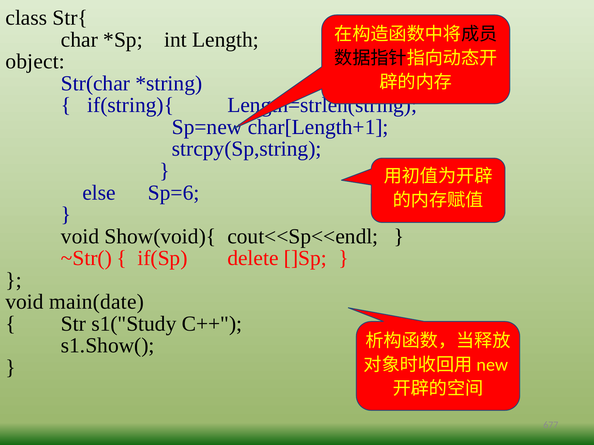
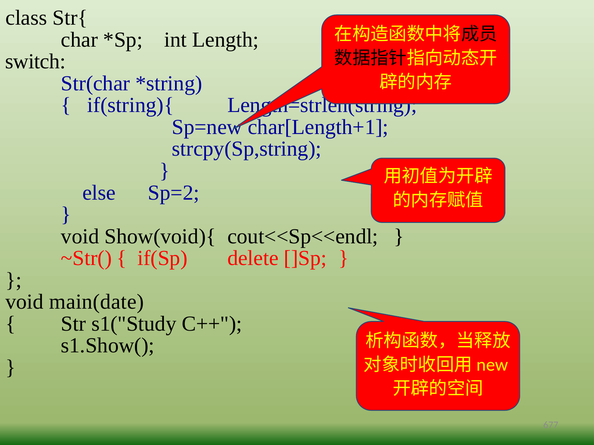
object: object -> switch (35, 62)
Sp=6: Sp=6 -> Sp=2 (174, 193)
